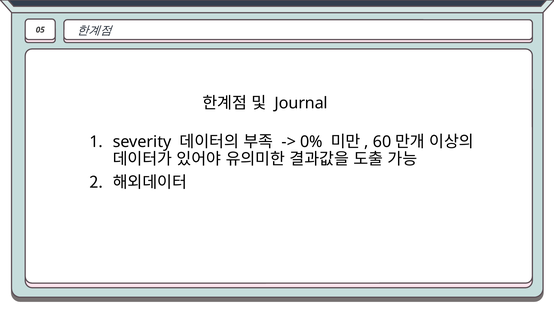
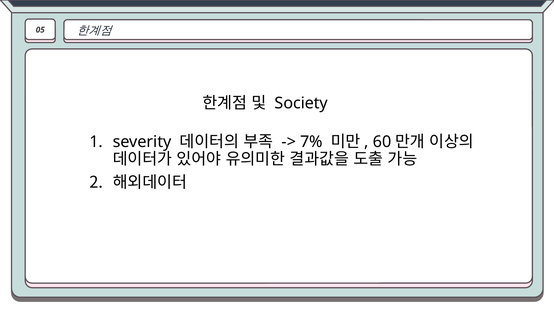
Journal: Journal -> Society (301, 103)
0%: 0% -> 7% (311, 142)
